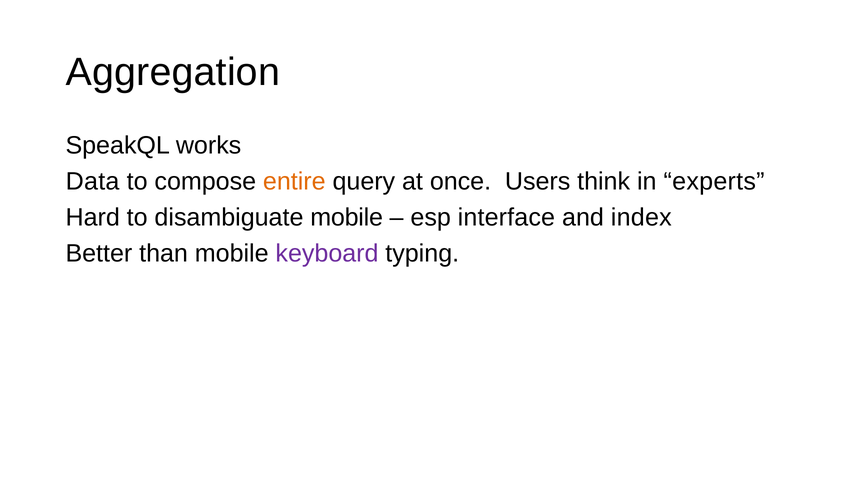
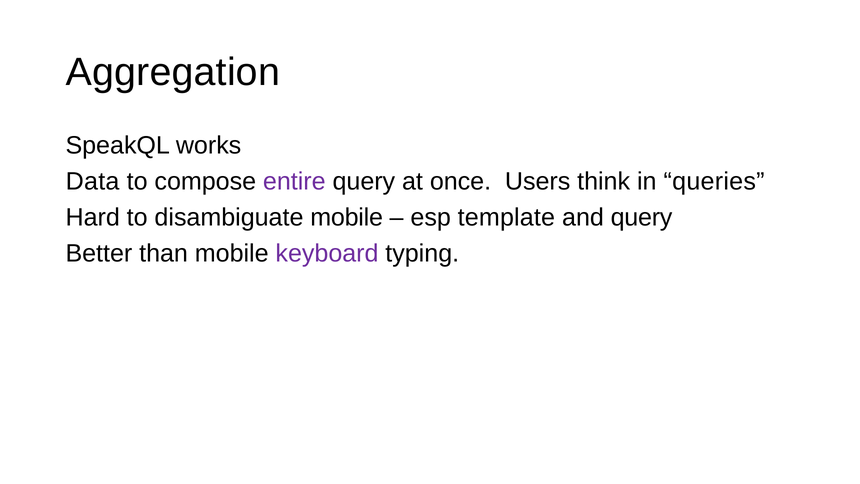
entire colour: orange -> purple (294, 181)
experts: experts -> queries (714, 181)
interface: interface -> template (506, 218)
and index: index -> query (642, 218)
